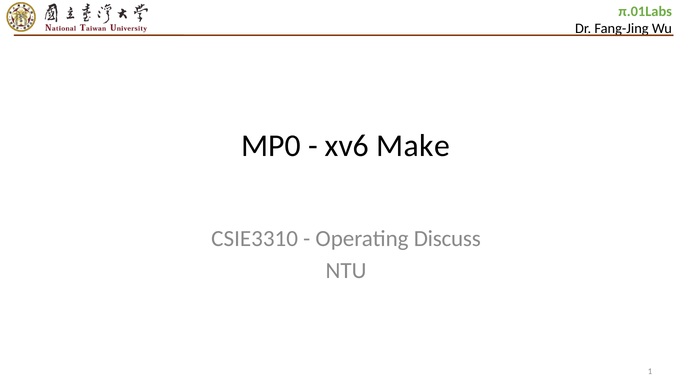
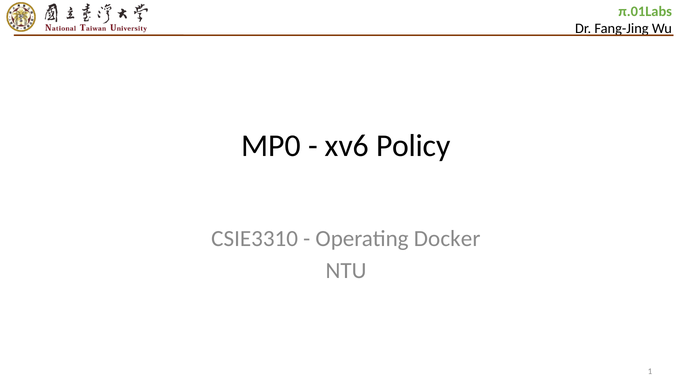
Make: Make -> Policy (413, 146)
Discuss: Discuss -> Docker (447, 239)
